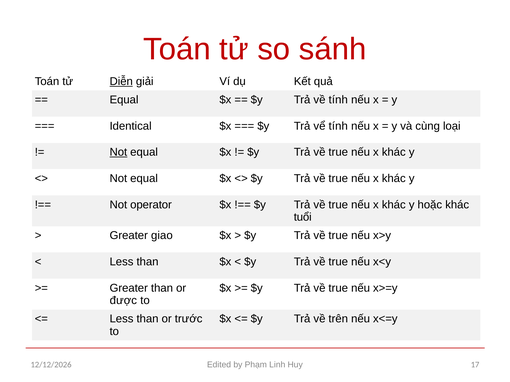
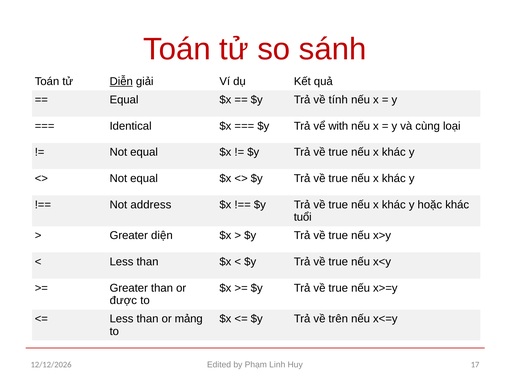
vể tính: tính -> with (338, 126)
Not underline: present -> none (118, 152)
operator: operator -> address (151, 205)
giao: giao -> diện (162, 236)
trước: trước -> mảng (189, 319)
